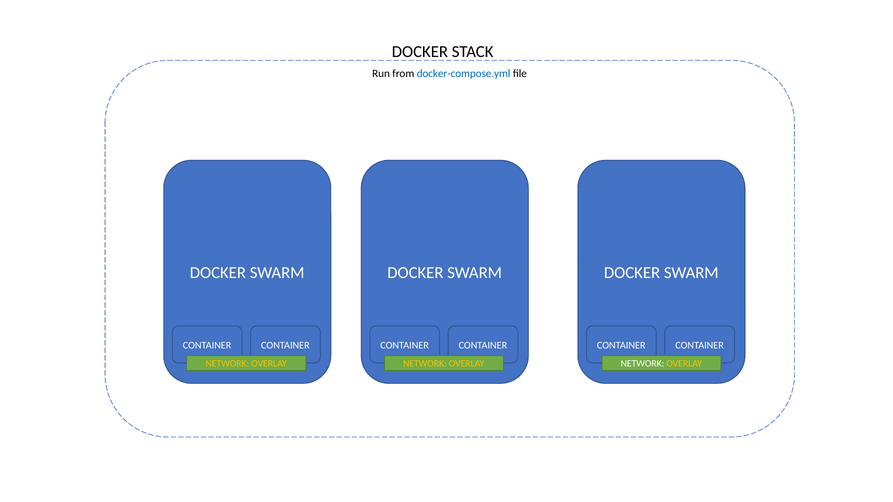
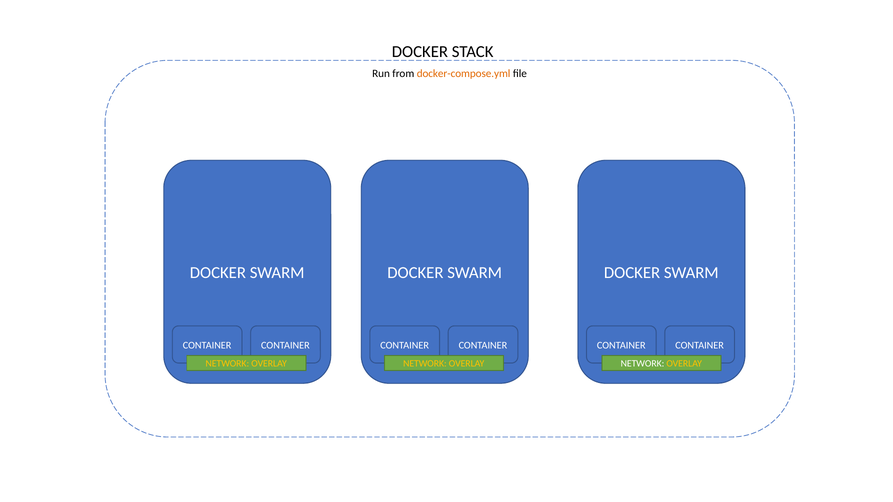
docker-compose.yml colour: blue -> orange (464, 74)
